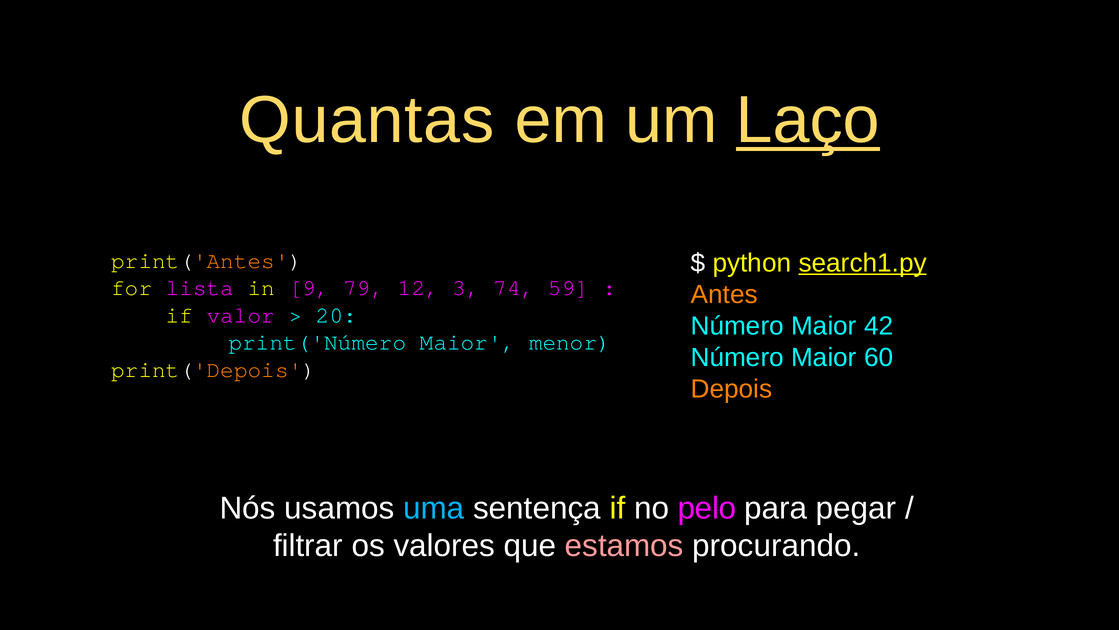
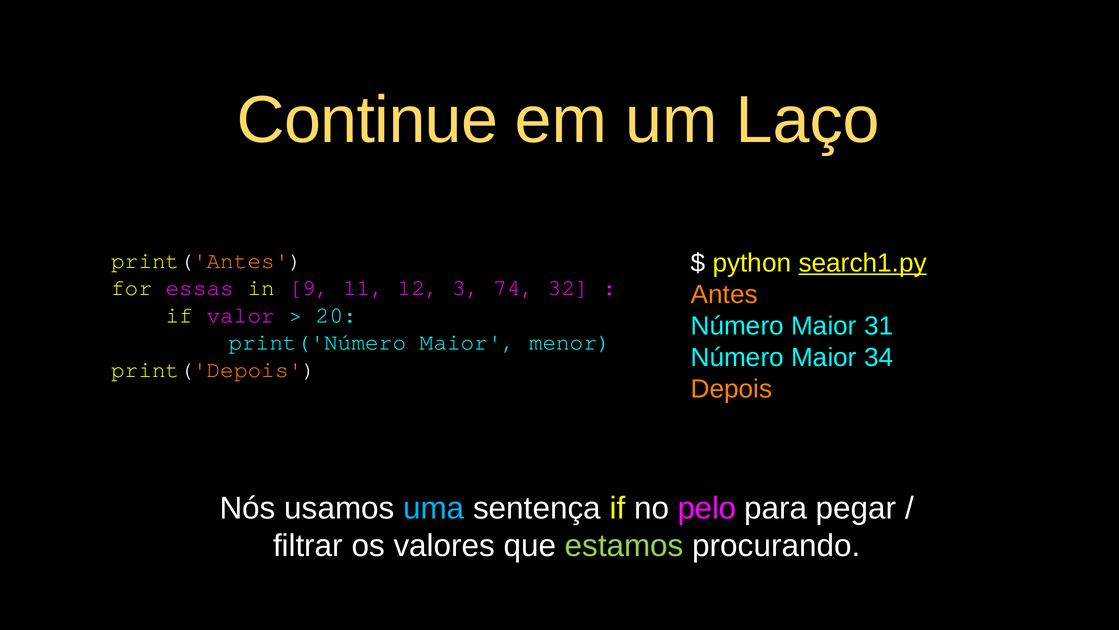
Quantas: Quantas -> Continue (367, 120)
Laço underline: present -> none (808, 120)
lista: lista -> essas (200, 288)
79: 79 -> 11 (364, 288)
59: 59 -> 32 (568, 288)
42: 42 -> 31 (879, 326)
60: 60 -> 34 (879, 357)
estamos colour: pink -> light green (624, 545)
